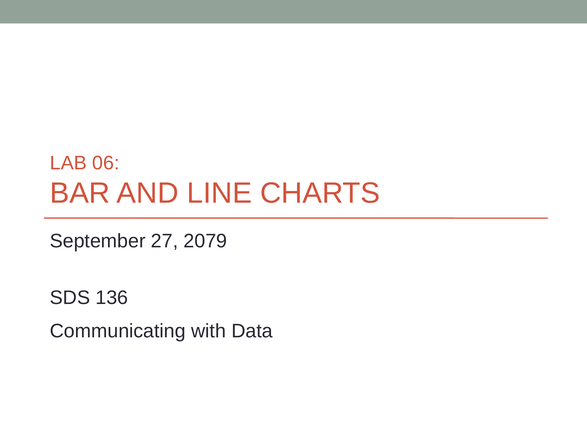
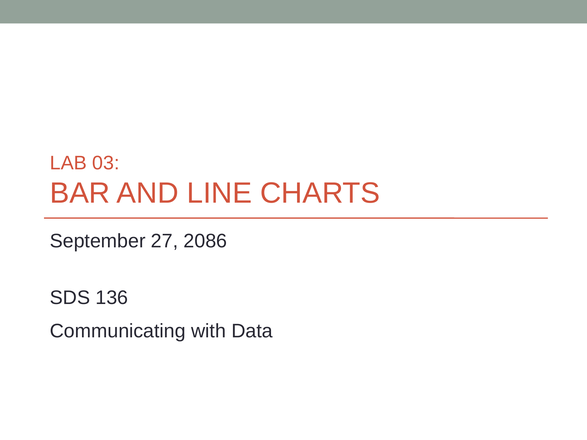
06: 06 -> 03 (106, 163)
2079: 2079 -> 2086 (205, 241)
